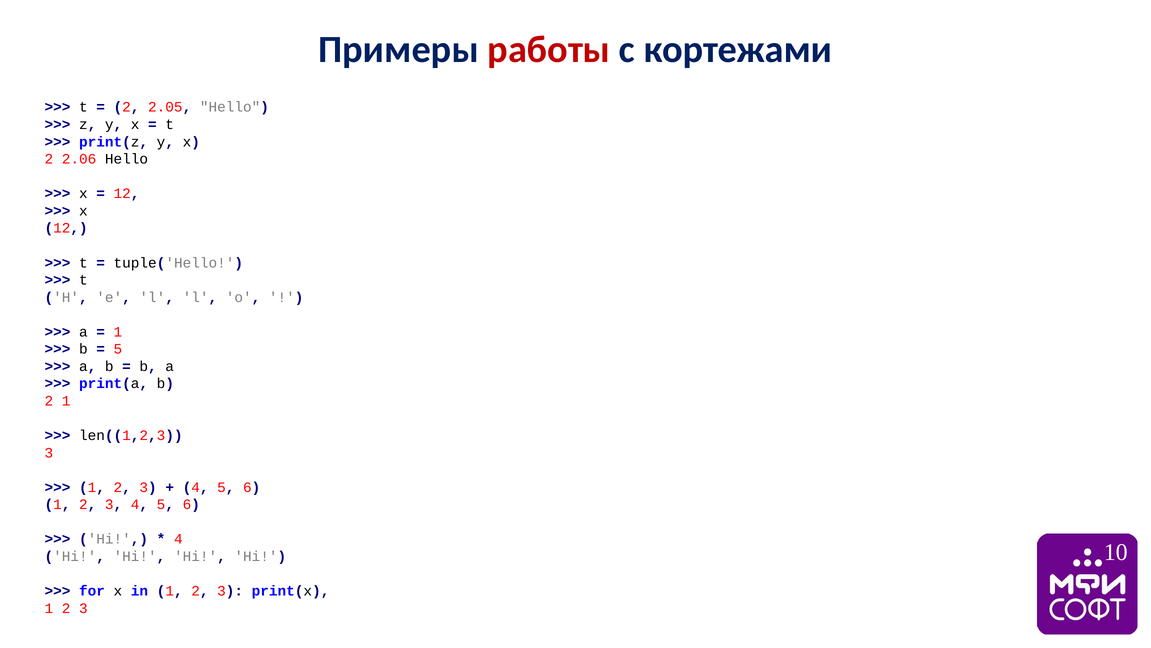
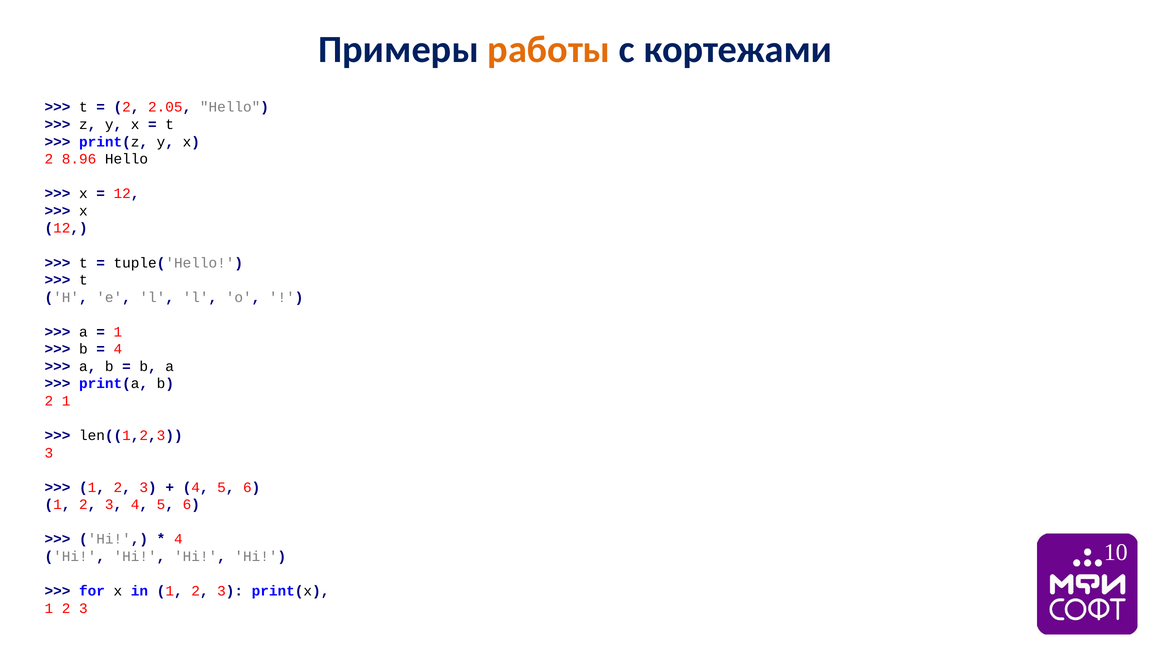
работы colour: red -> orange (549, 50)
2.06: 2.06 -> 8.96 (79, 159)
5: 5 -> 4 (118, 349)
